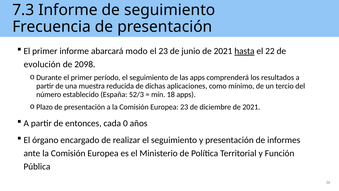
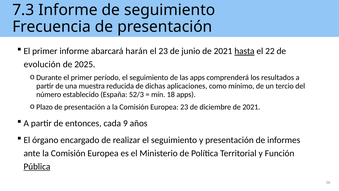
modo: modo -> harán (137, 51)
2098: 2098 -> 2025 (85, 64)
0: 0 -> 9 (125, 123)
Pública underline: none -> present (37, 166)
